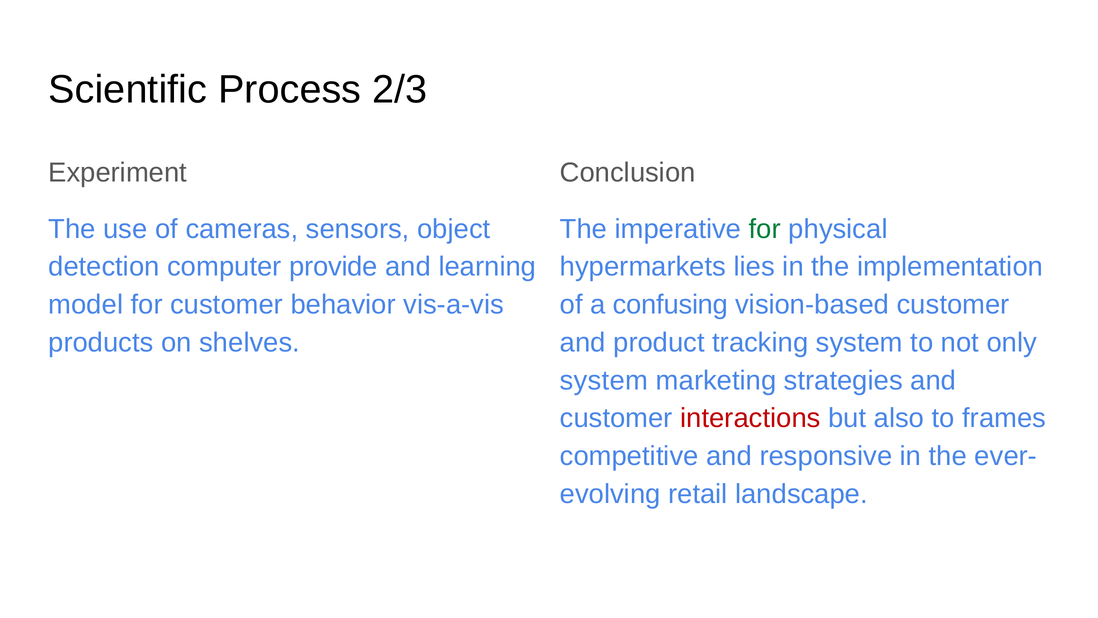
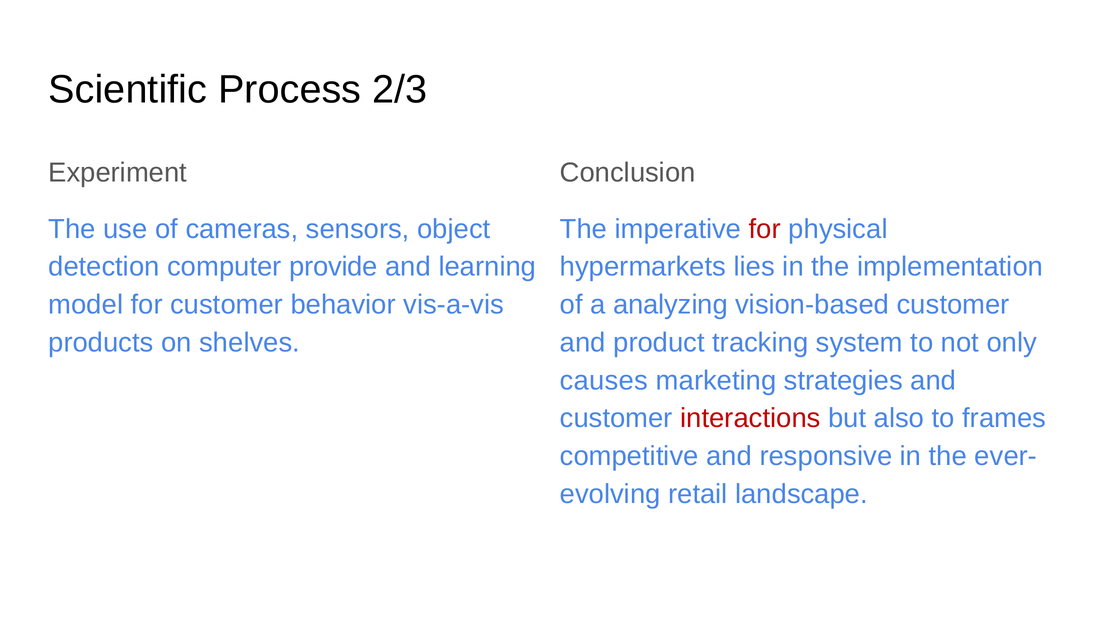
for colour: green -> red (765, 229)
confusing: confusing -> analyzing (670, 305)
system: system -> causes (604, 380)
